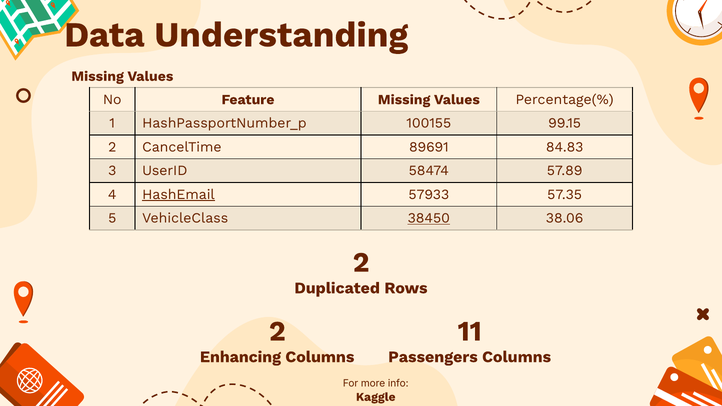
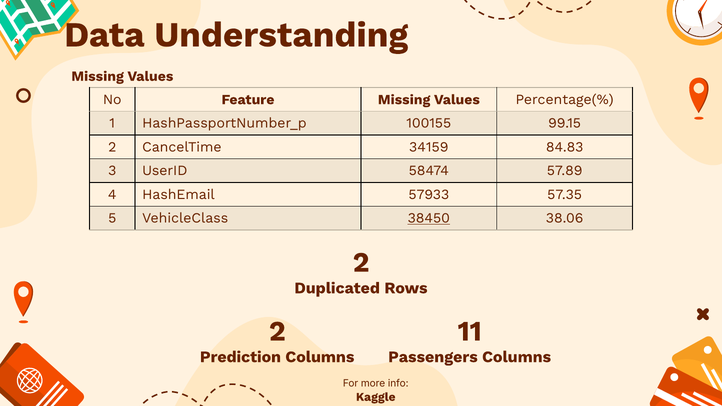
89691: 89691 -> 34159 (429, 147)
HashEmail underline: present -> none (178, 195)
Enhancing: Enhancing -> Prediction (240, 357)
